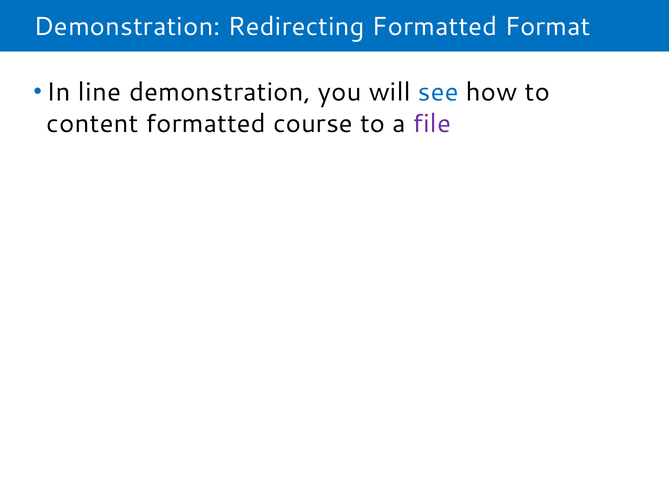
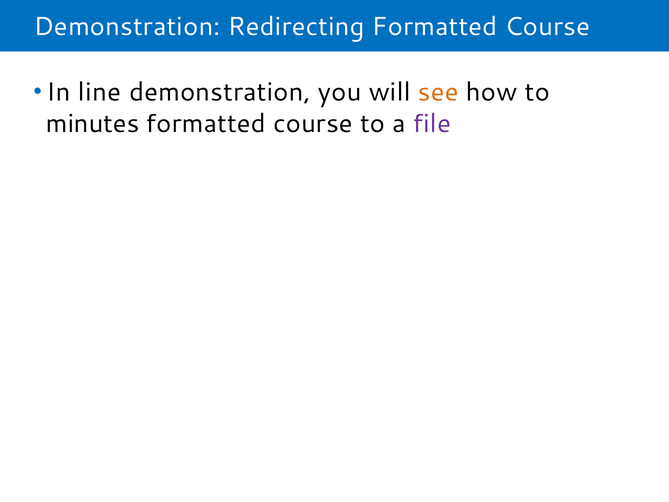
Redirecting Formatted Format: Format -> Course (547, 26)
see colour: blue -> orange (438, 92)
content: content -> minutes (93, 123)
